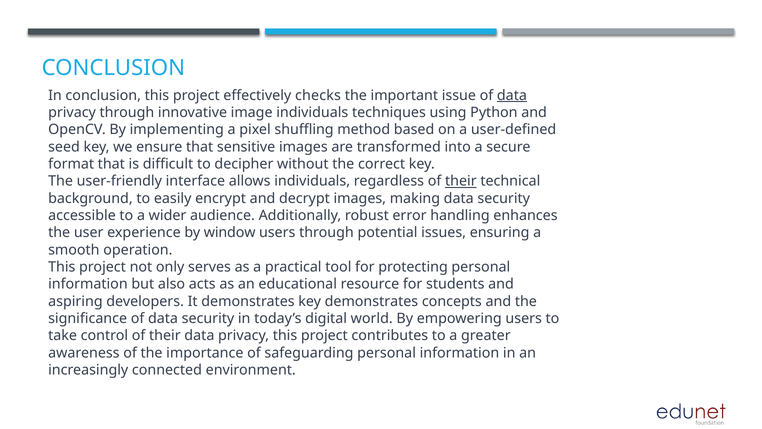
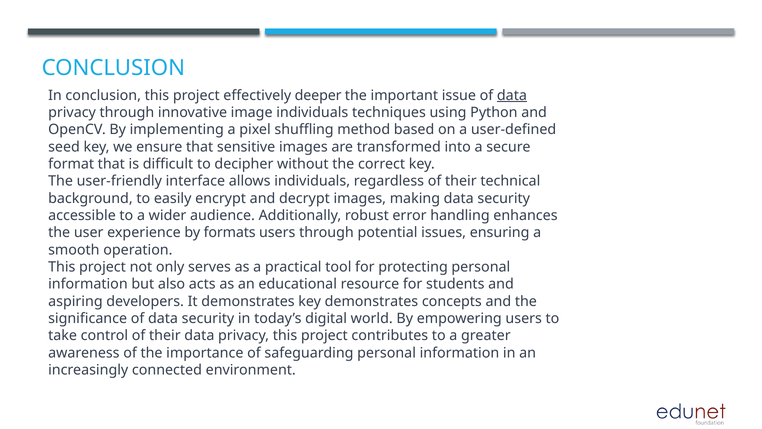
checks: checks -> deeper (318, 95)
their underline: present -> none (461, 181)
window: window -> formats (230, 232)
